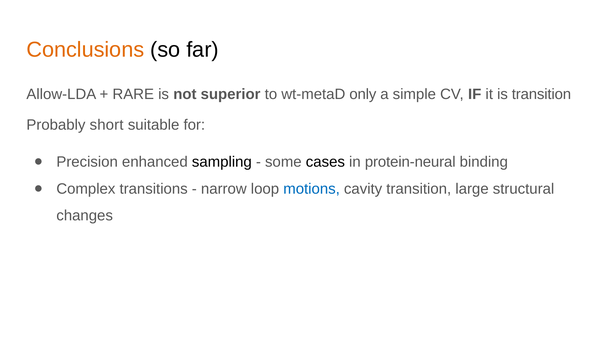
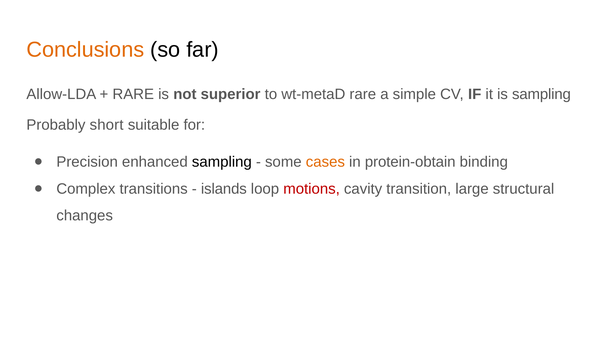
wt-metaD only: only -> rare (363, 94)
is transition: transition -> sampling (541, 94)
cases colour: black -> orange (325, 162)
protein-neural: protein-neural -> protein-obtain (410, 162)
narrow: narrow -> islands (224, 189)
motions colour: blue -> red (312, 189)
